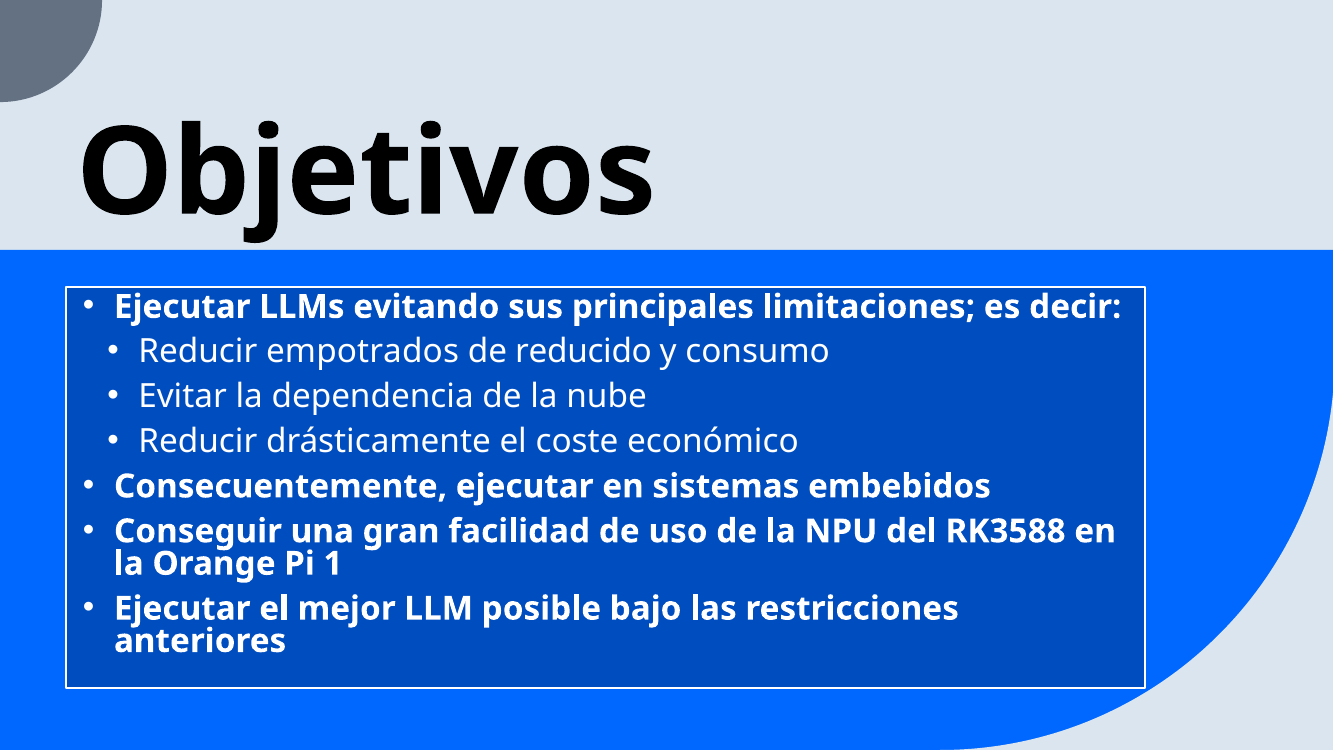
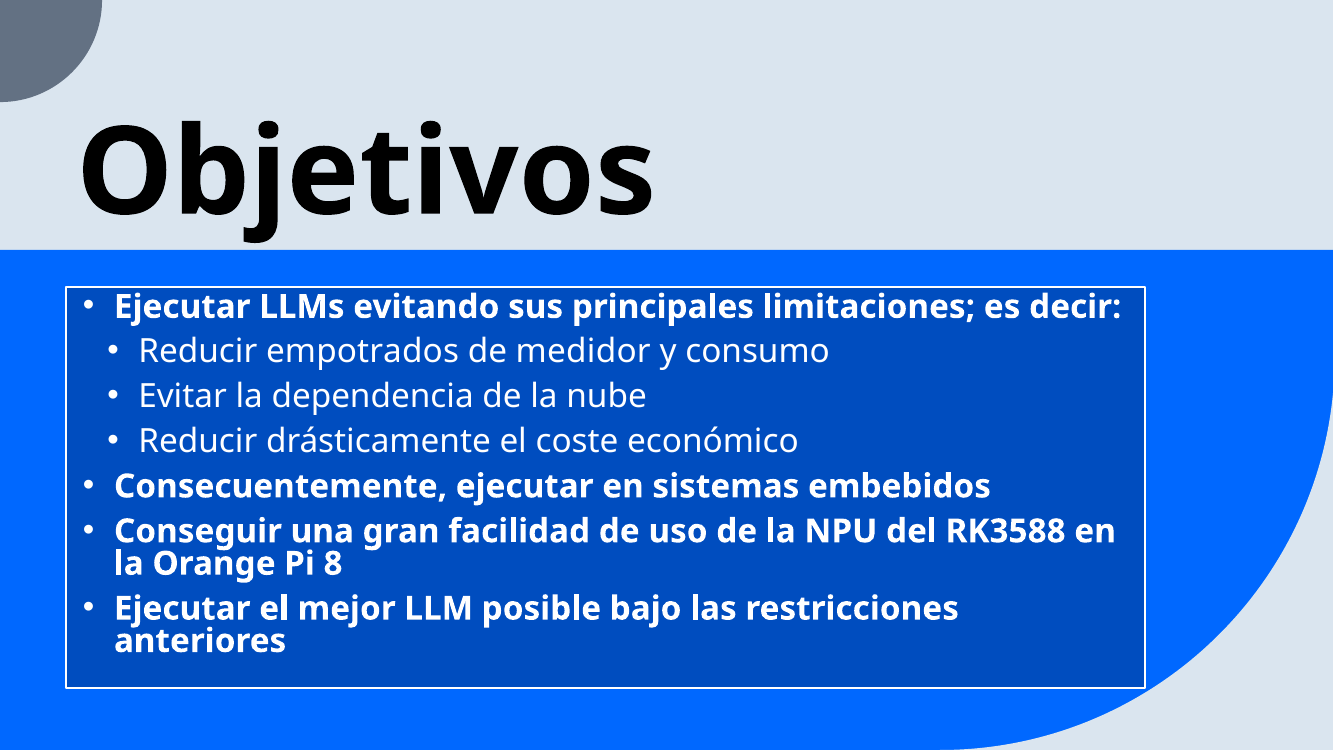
reducido: reducido -> medidor (583, 352)
1: 1 -> 8 (333, 564)
